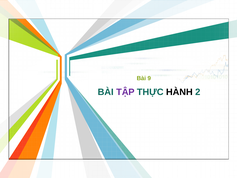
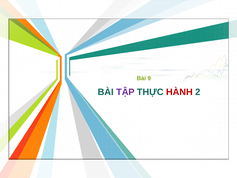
HÀNH colour: black -> red (179, 92)
